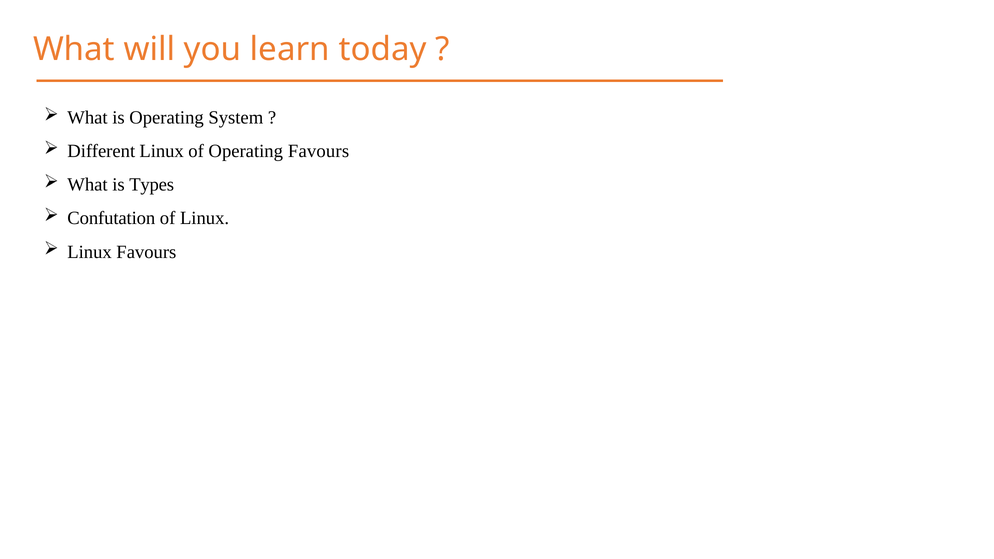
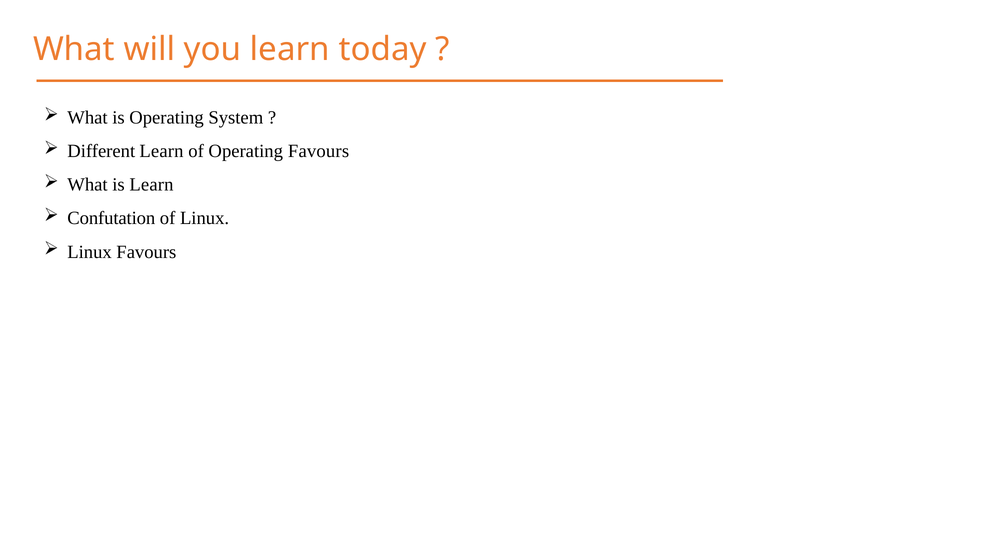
Different Linux: Linux -> Learn (161, 151)
is Types: Types -> Learn (151, 185)
